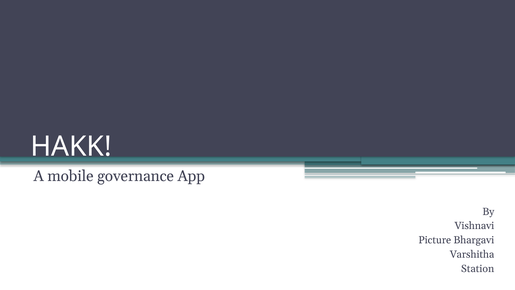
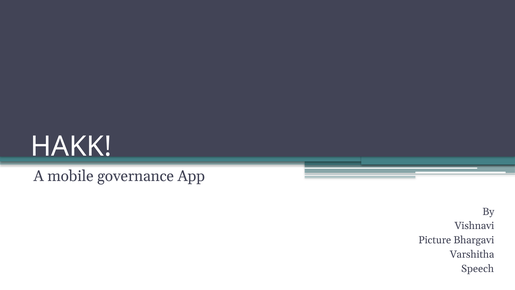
Station: Station -> Speech (478, 268)
